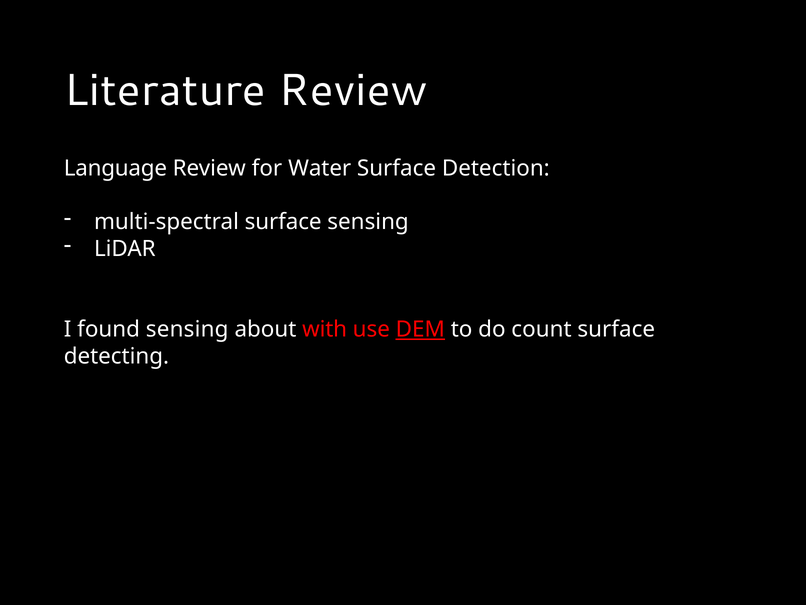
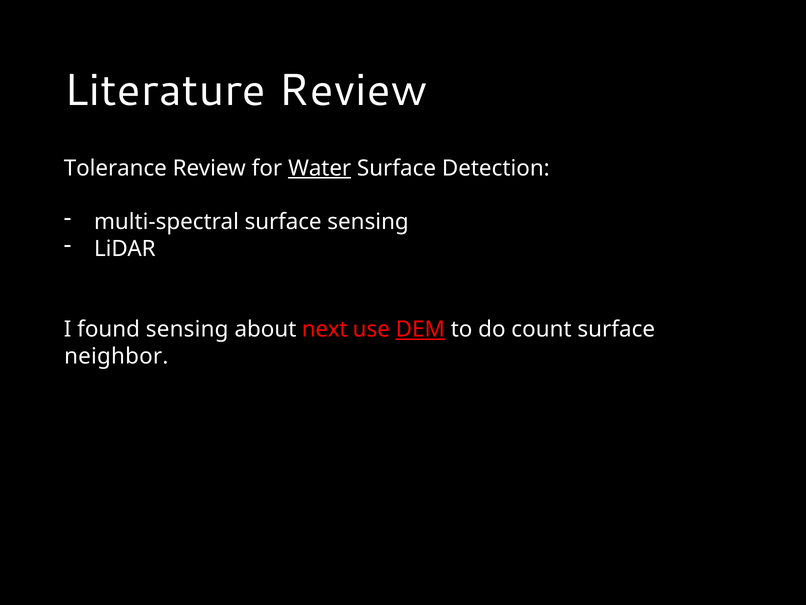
Language: Language -> Tolerance (115, 168)
Water underline: none -> present (320, 168)
with: with -> next (325, 329)
detecting: detecting -> neighbor (116, 356)
